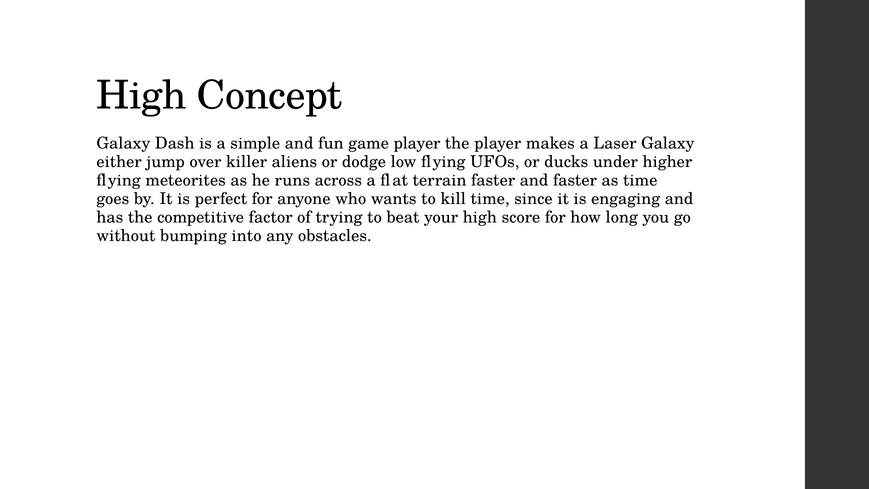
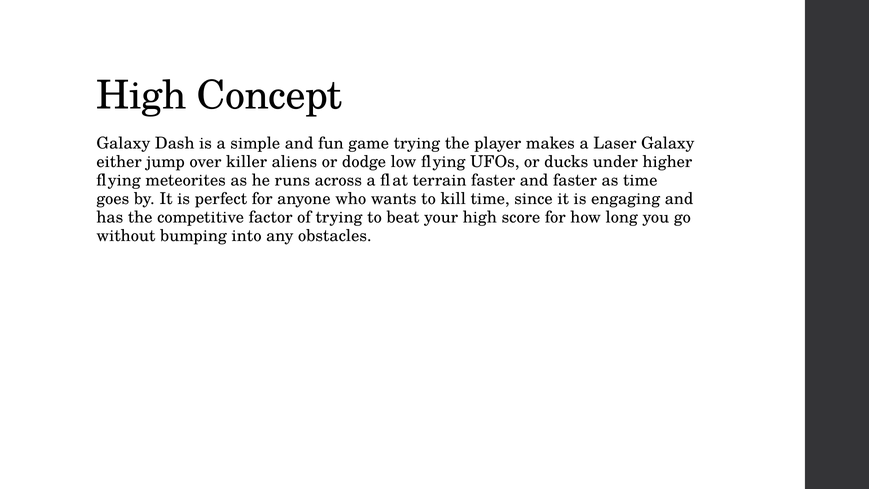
game player: player -> trying (417, 143)
